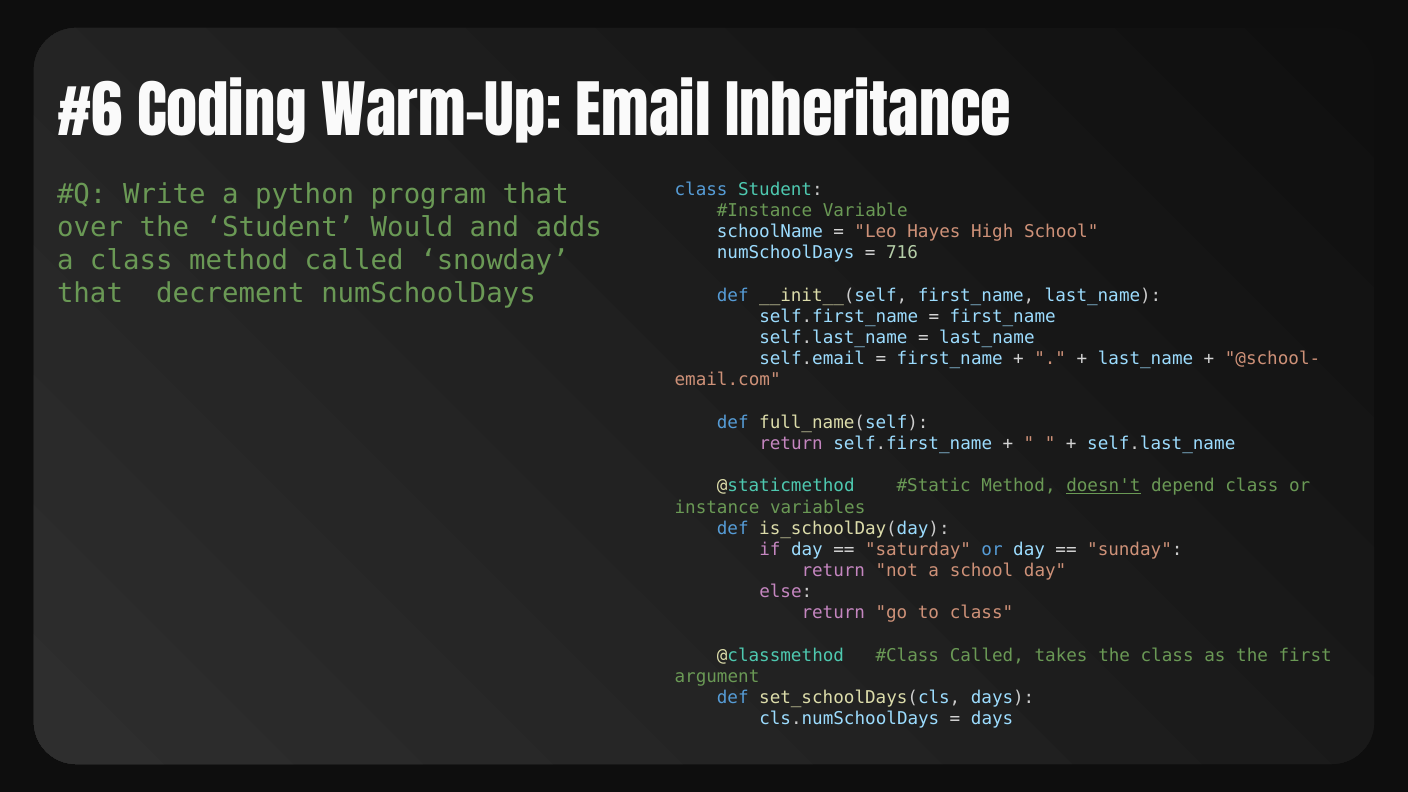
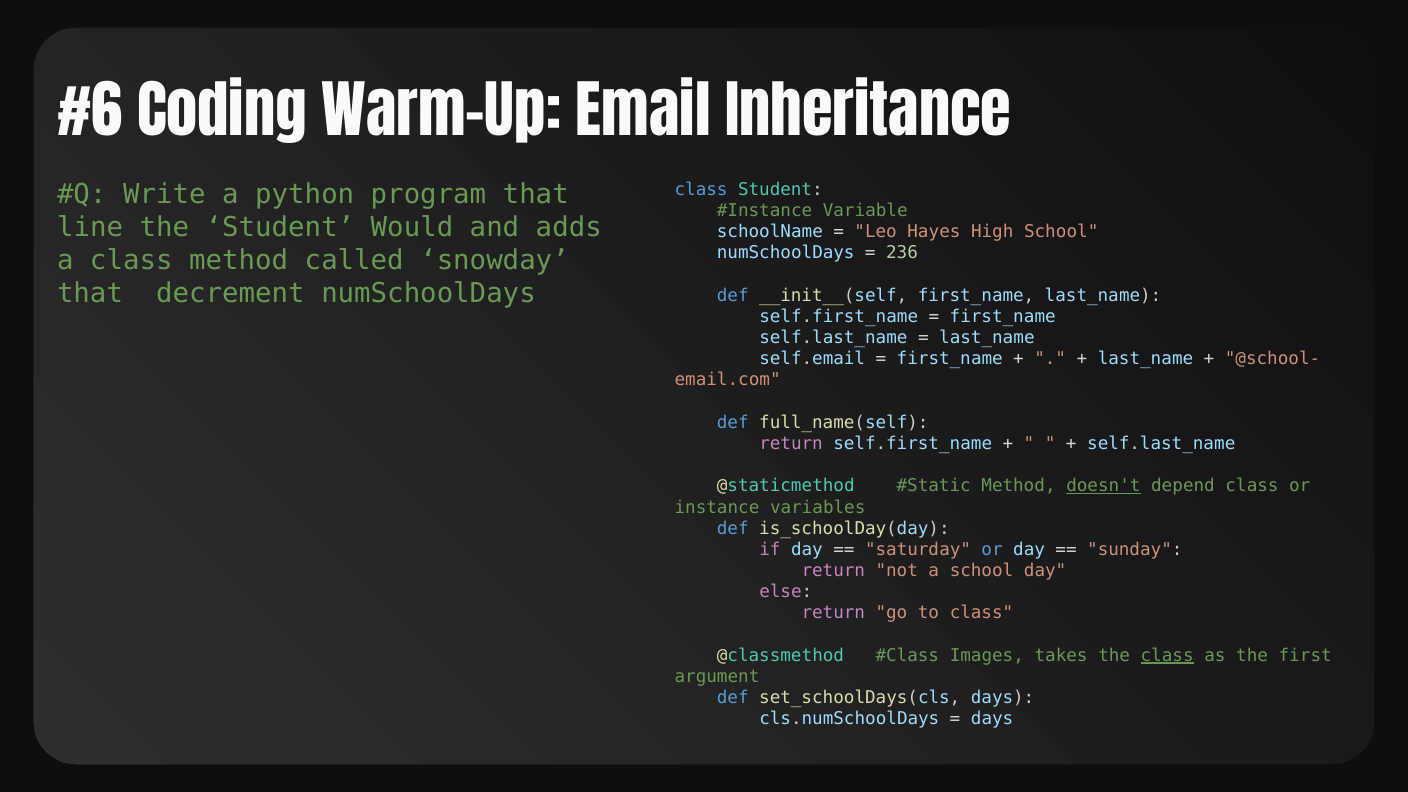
over: over -> line (90, 228)
716: 716 -> 236 (902, 253)
Called: Called -> Images (987, 655)
class underline: none -> present (1167, 655)
